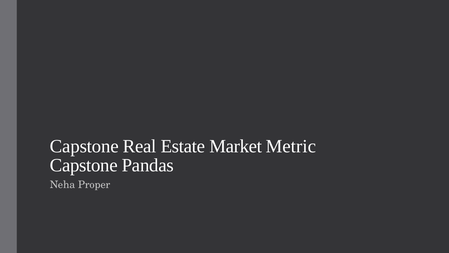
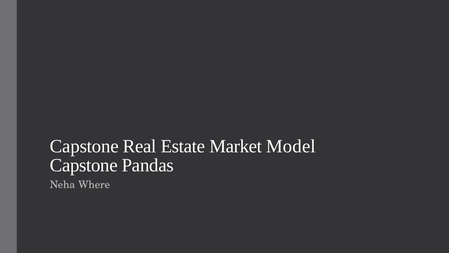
Metric: Metric -> Model (291, 146)
Proper: Proper -> Where (94, 184)
